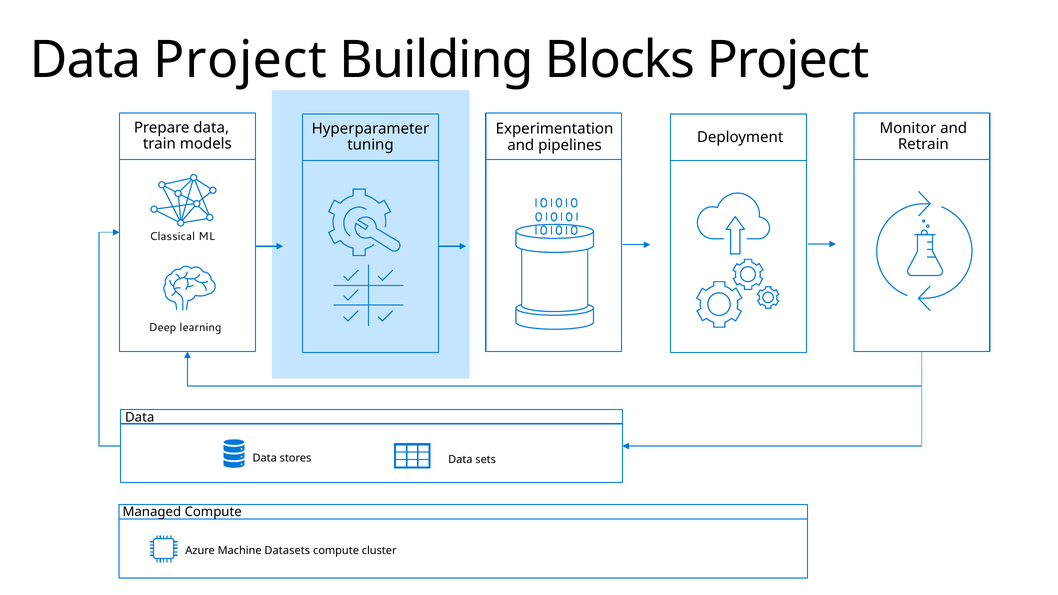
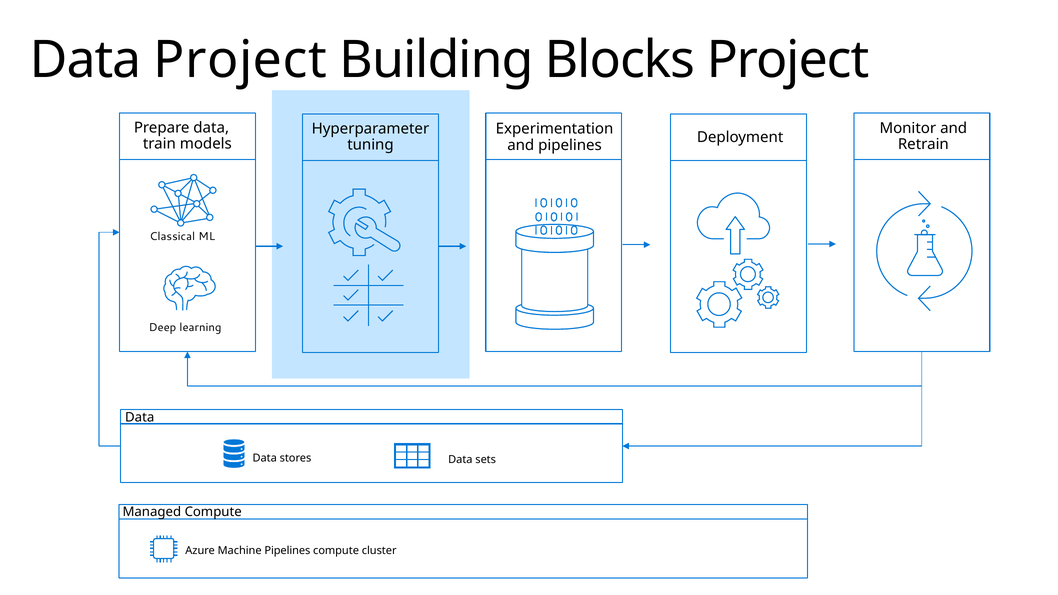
Machine Datasets: Datasets -> Pipelines (287, 551)
